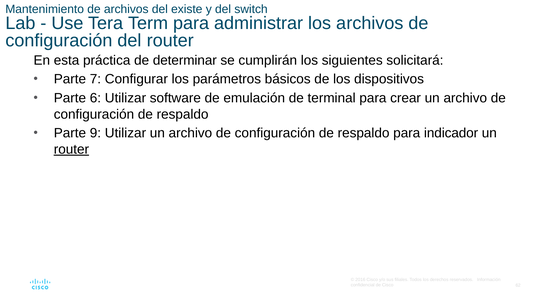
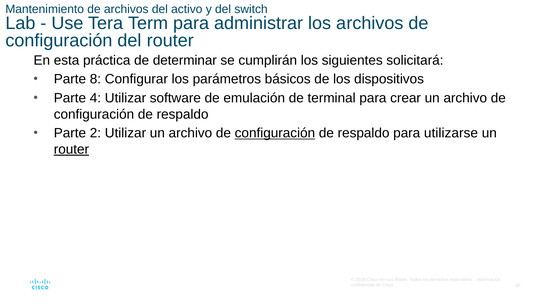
existe: existe -> activo (187, 9)
7: 7 -> 8 (95, 79)
6: 6 -> 4 (95, 98)
9: 9 -> 2 (95, 133)
configuración underline: none -> present (275, 133)
indicador: indicador -> utilizarse (451, 133)
